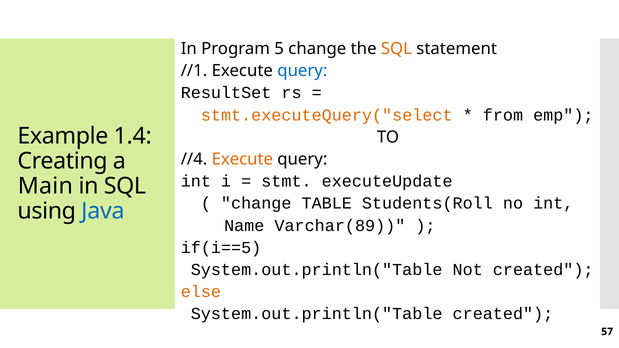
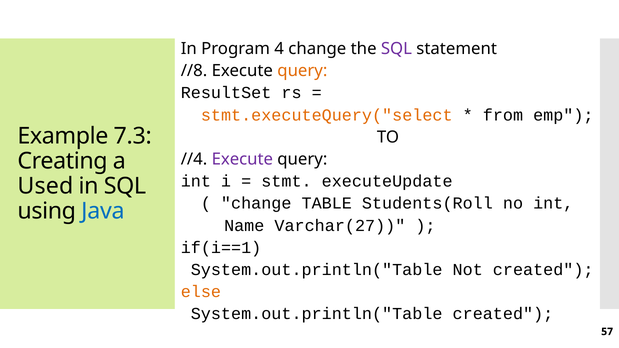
5: 5 -> 4 (279, 49)
SQL colour: orange -> purple (396, 49)
//1: //1 -> //8 (194, 71)
query colour: blue -> orange (302, 71)
1.4: 1.4 -> 7.3 (133, 136)
Execute colour: orange -> purple (242, 159)
Main: Main -> Used (45, 186)
Varchar(89: Varchar(89 -> Varchar(27 (340, 226)
if(i==5: if(i==5 -> if(i==1 (221, 248)
